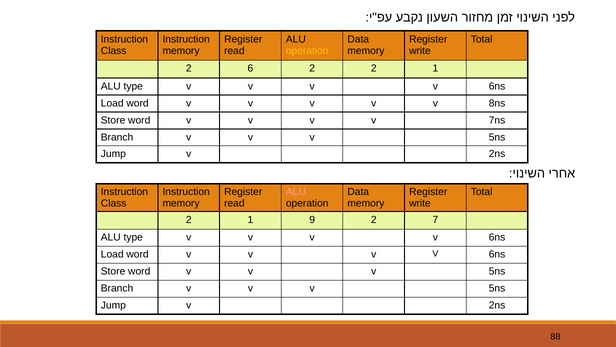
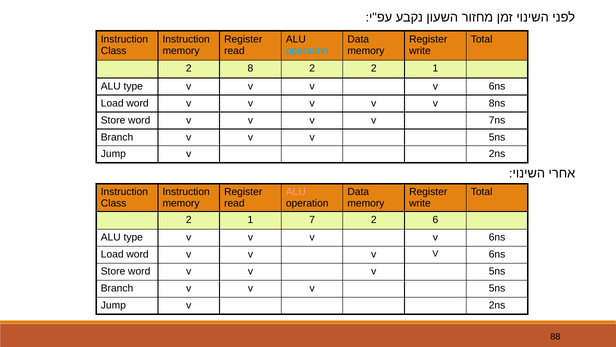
operation colour: yellow -> light blue (307, 51)
6: 6 -> 8 (250, 68)
9: 9 -> 7 (312, 219)
7: 7 -> 6 (435, 219)
